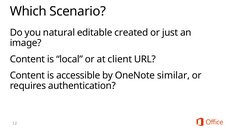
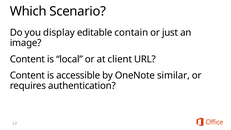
natural: natural -> display (59, 33)
created: created -> contain (131, 33)
